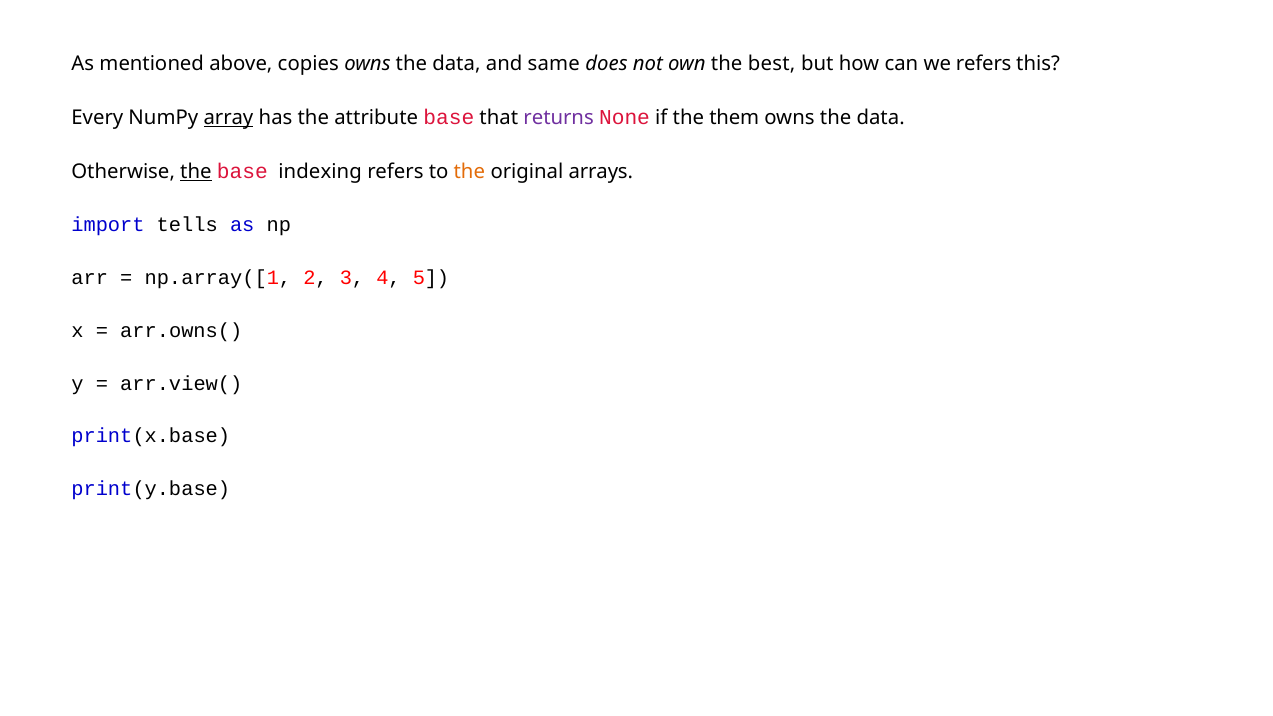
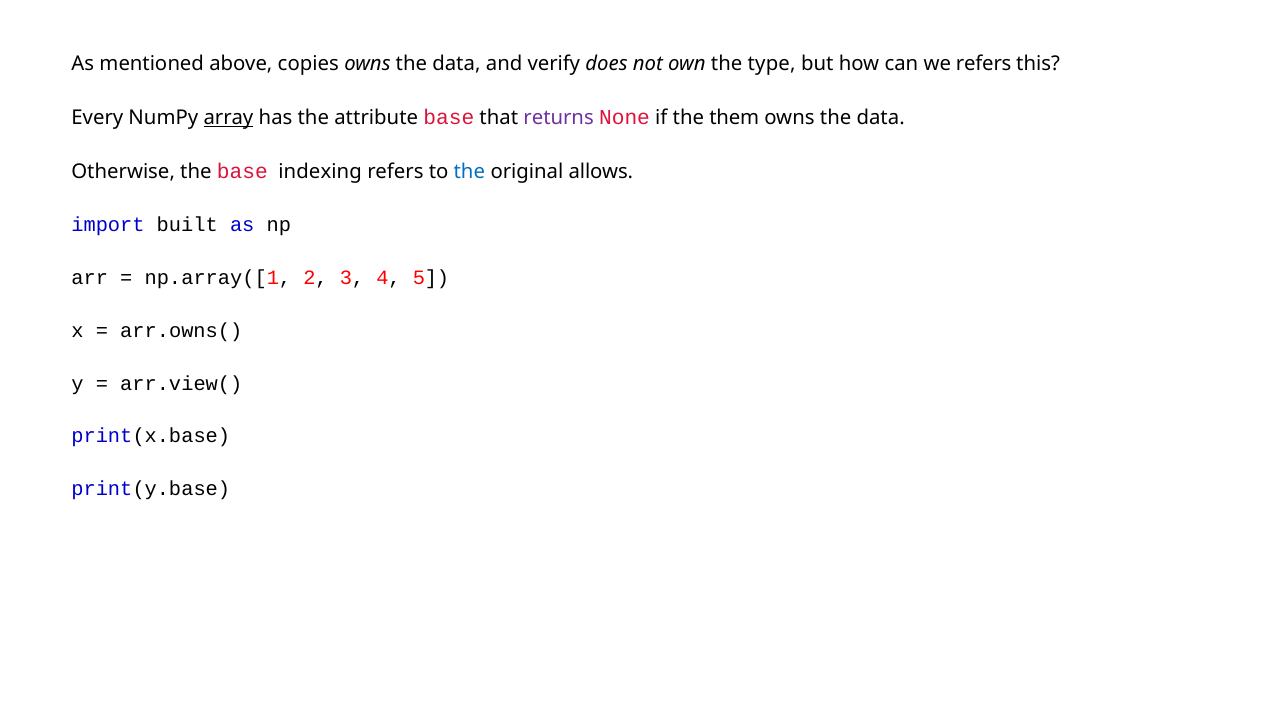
same: same -> verify (554, 64)
best: best -> type (772, 64)
the underline: present -> none (196, 172)
the colour: orange -> blue (469, 172)
arrays: arrays -> allows (601, 172)
tells: tells -> built (187, 225)
